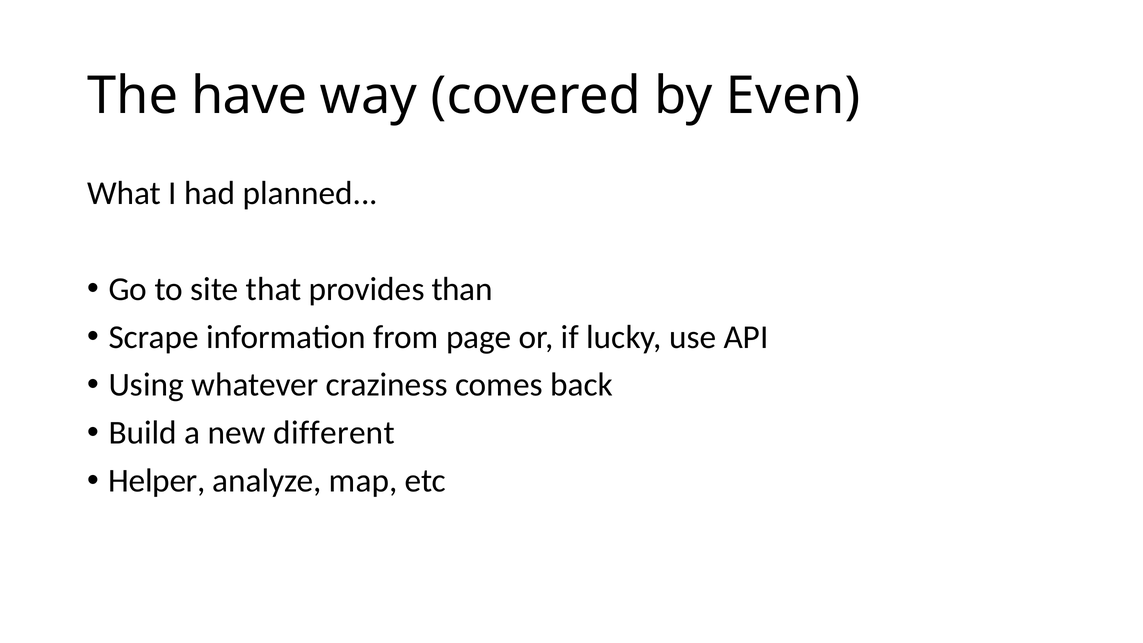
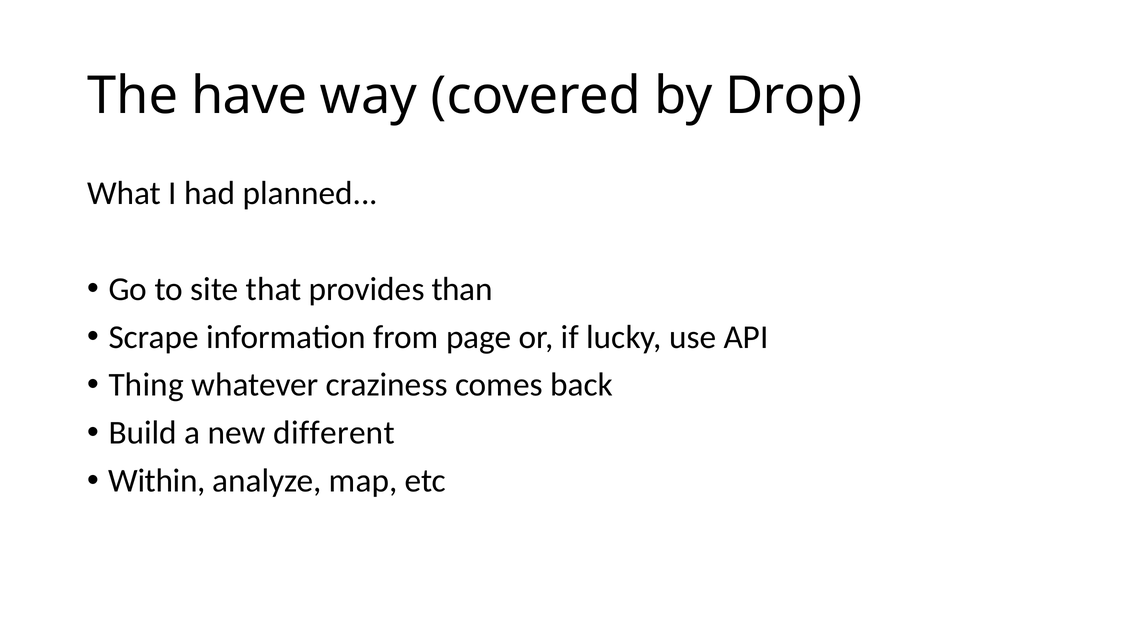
Even: Even -> Drop (794, 96)
Using: Using -> Thing (146, 385)
Helper: Helper -> Within (157, 481)
